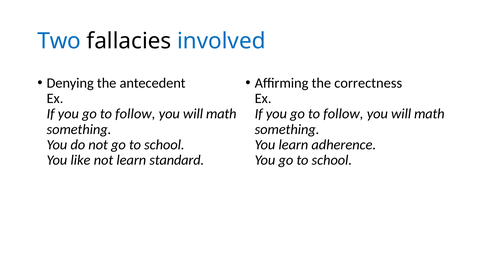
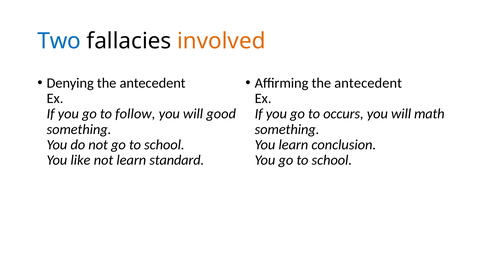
involved colour: blue -> orange (221, 41)
Affirming the correctness: correctness -> antecedent (368, 83)
math: math -> good (221, 114)
follow: follow -> occurs (343, 114)
adherence: adherence -> conclusion (344, 145)
